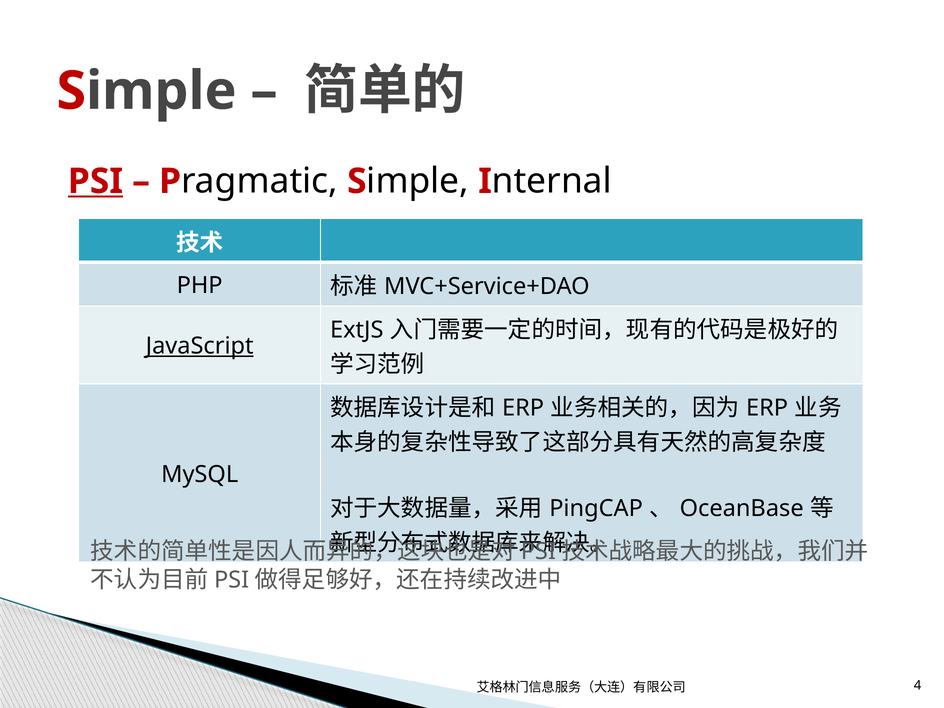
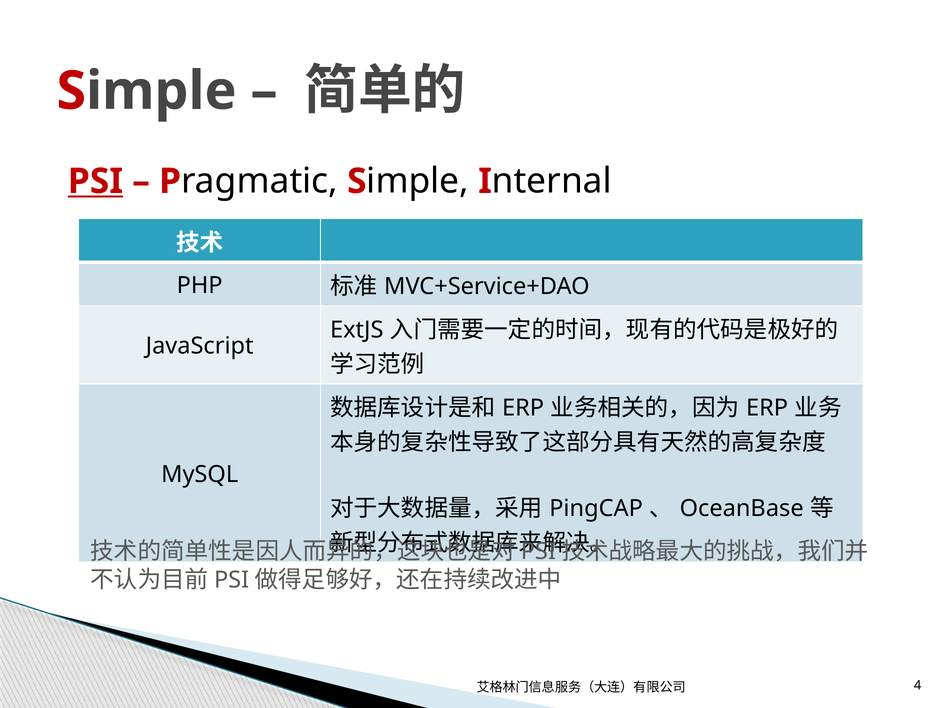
JavaScript underline: present -> none (200, 346)
